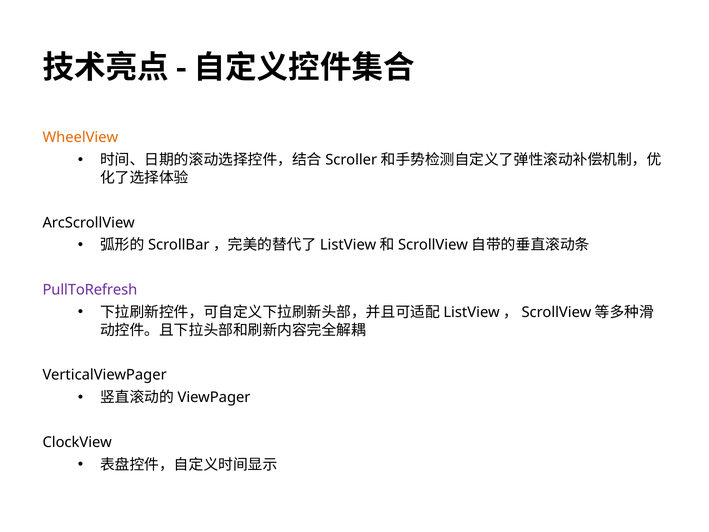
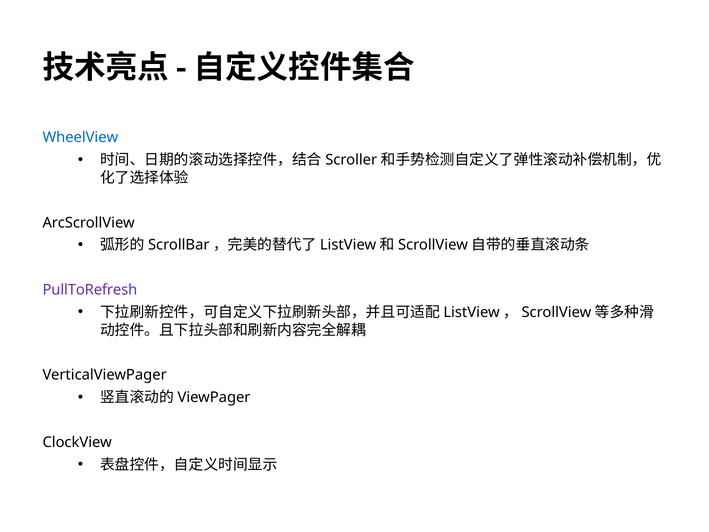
WheelView colour: orange -> blue (80, 138)
